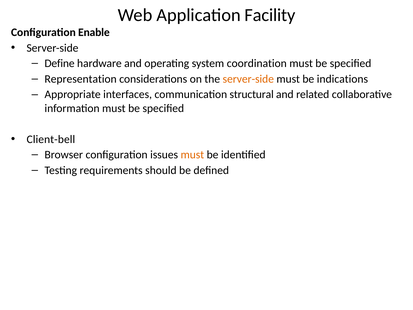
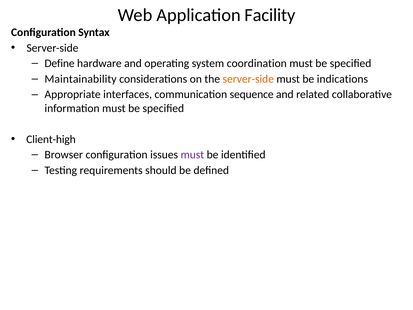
Enable: Enable -> Syntax (94, 32)
Representation: Representation -> Maintainability (81, 79)
structural: structural -> sequence (252, 94)
Client-bell: Client-bell -> Client-high (51, 139)
must colour: orange -> purple (192, 155)
